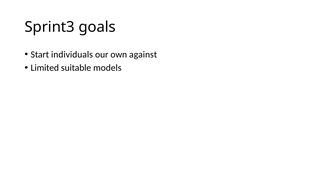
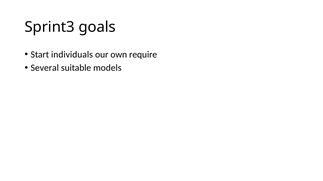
against: against -> require (143, 55)
Limited: Limited -> Several (45, 68)
